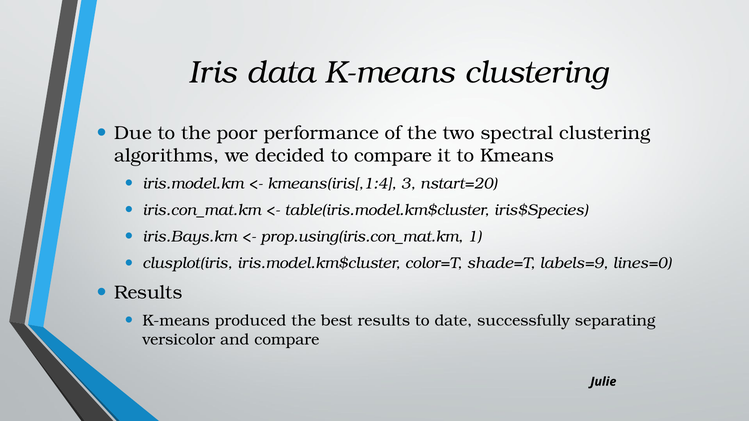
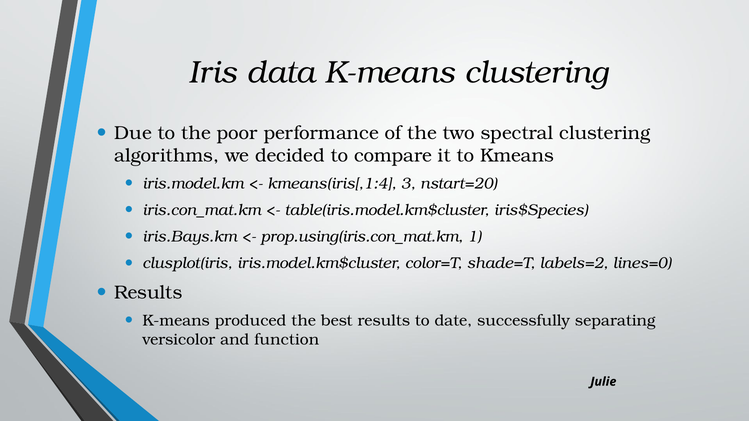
labels=9: labels=9 -> labels=2 (574, 263)
and compare: compare -> function (287, 340)
